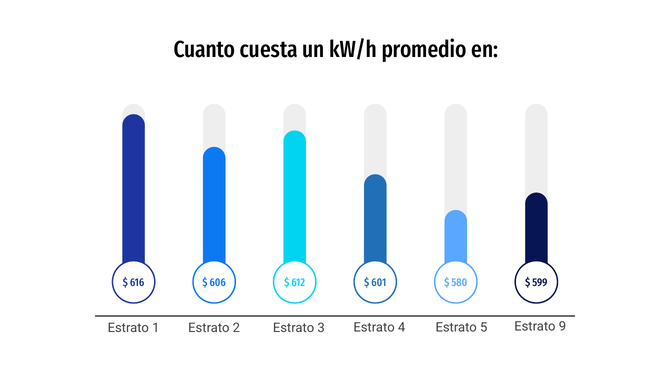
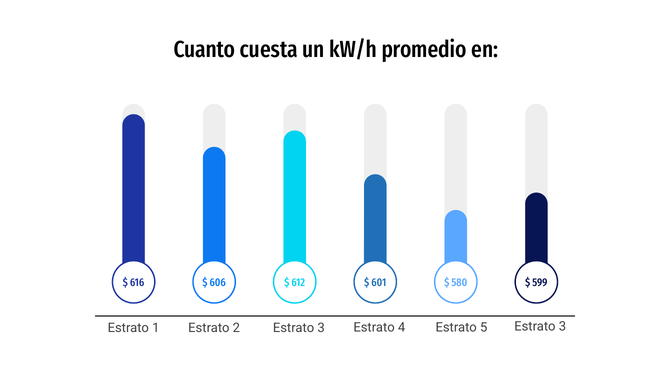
9: 9 -> 3 (562, 326)
